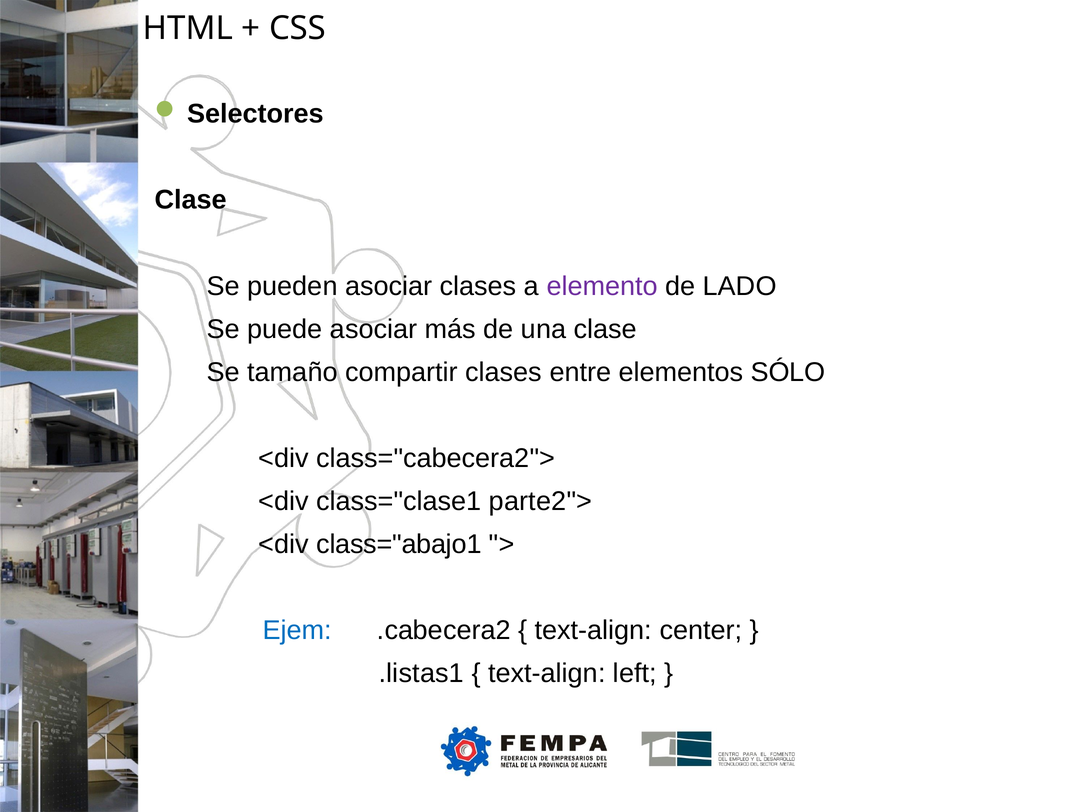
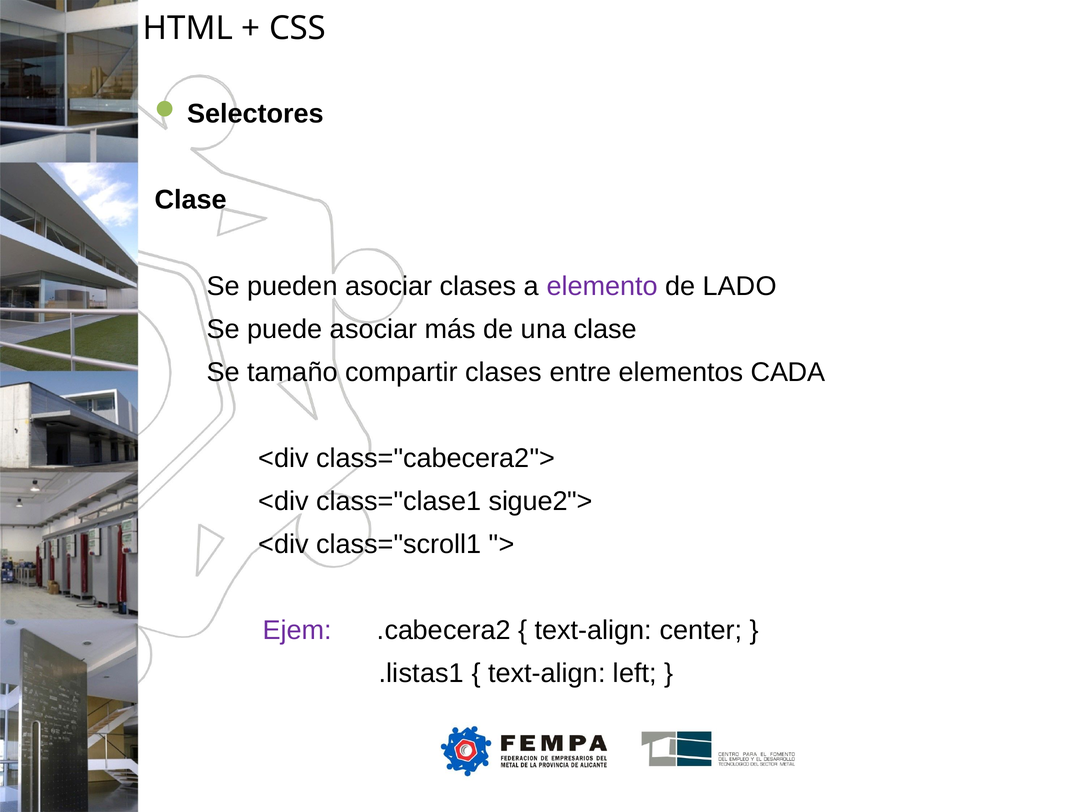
SÓLO: SÓLO -> CADA (788, 372)
parte2">: parte2"> -> sigue2"> (541, 501)
class="abajo1: class="abajo1 -> class="scroll1 (399, 544)
Ejem colour: blue -> purple (297, 630)
